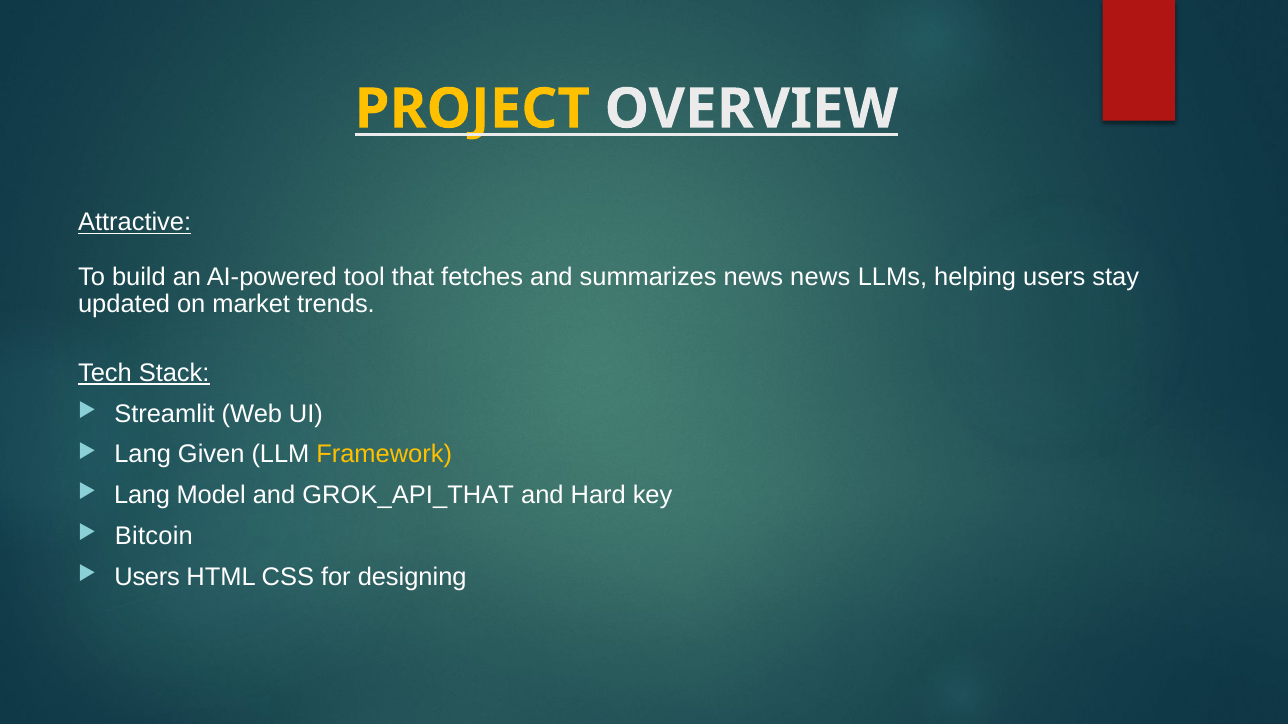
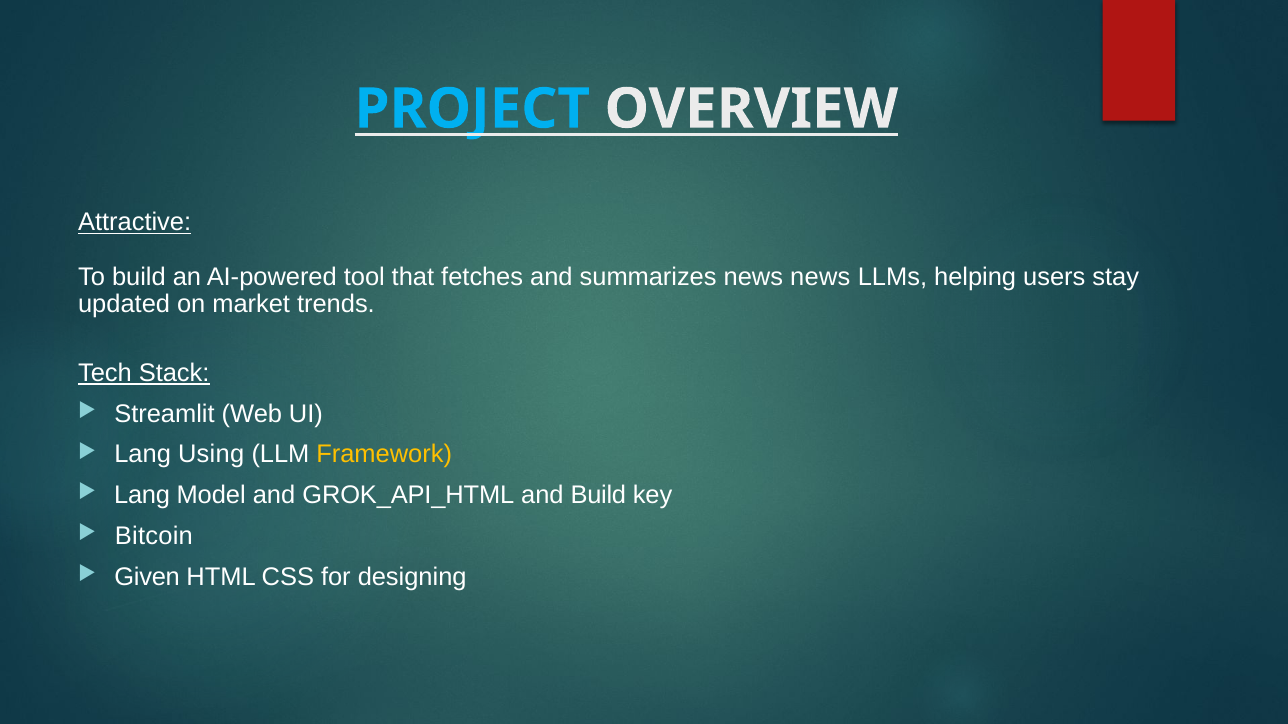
PROJECT colour: yellow -> light blue (472, 109)
Given: Given -> Using (211, 455)
GROK_API_THAT: GROK_API_THAT -> GROK_API_HTML (408, 496)
and Hard: Hard -> Build (598, 496)
Users: Users -> Given (147, 578)
